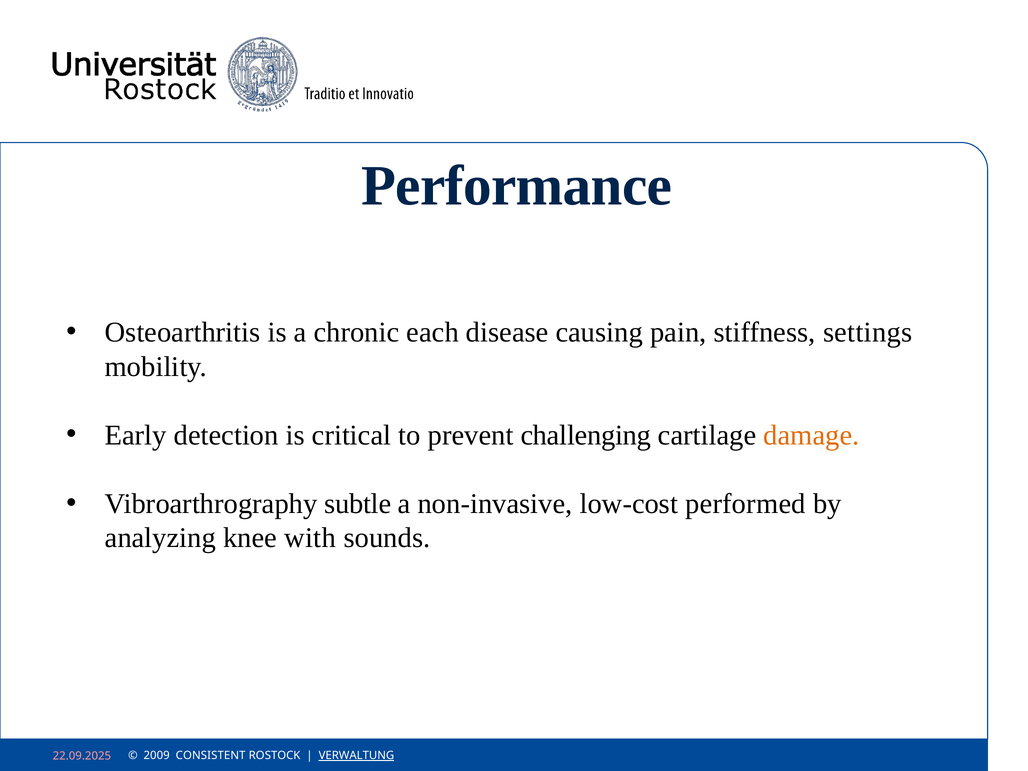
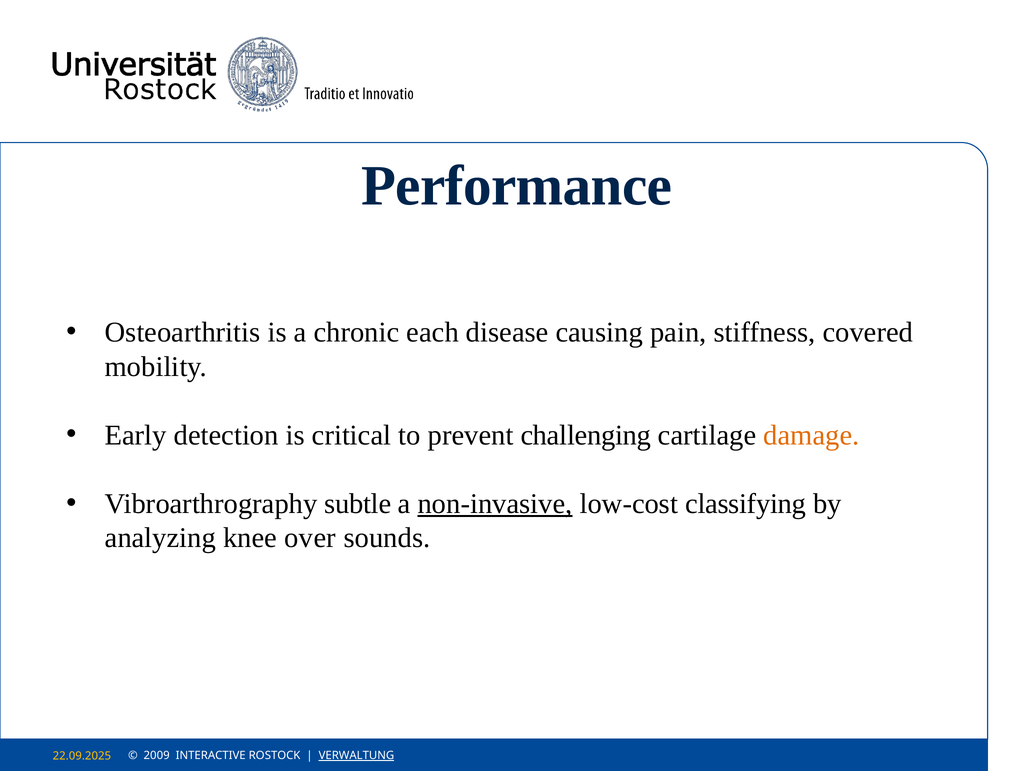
settings: settings -> covered (868, 332)
non-invasive underline: none -> present (495, 504)
performed: performed -> classifying (746, 504)
with: with -> over (310, 538)
22.09.2025 colour: pink -> yellow (82, 756)
CONSISTENT: CONSISTENT -> INTERACTIVE (211, 756)
